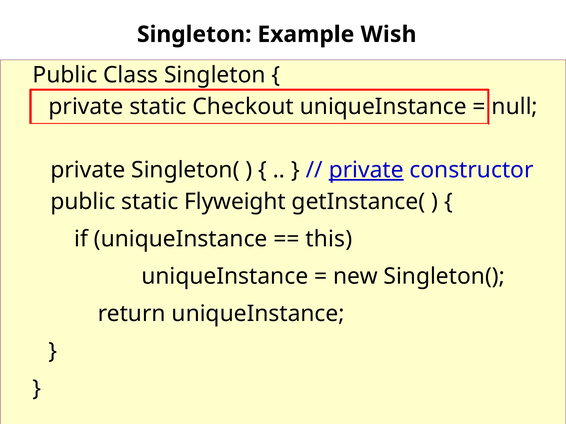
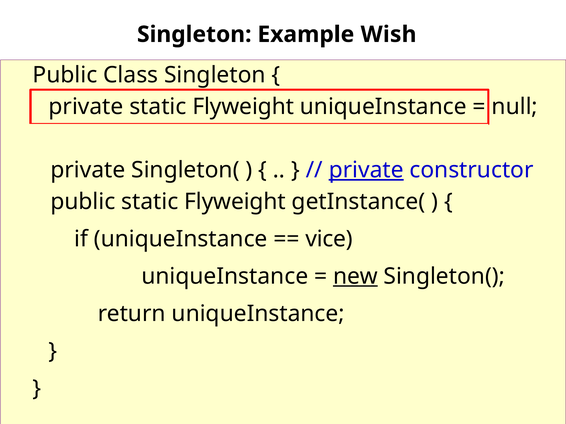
private static Checkout: Checkout -> Flyweight (243, 107)
this: this -> vice (329, 239)
new underline: none -> present (355, 277)
